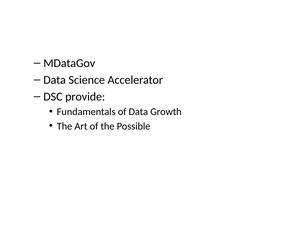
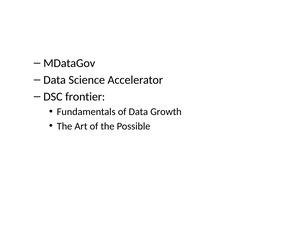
provide: provide -> frontier (85, 97)
